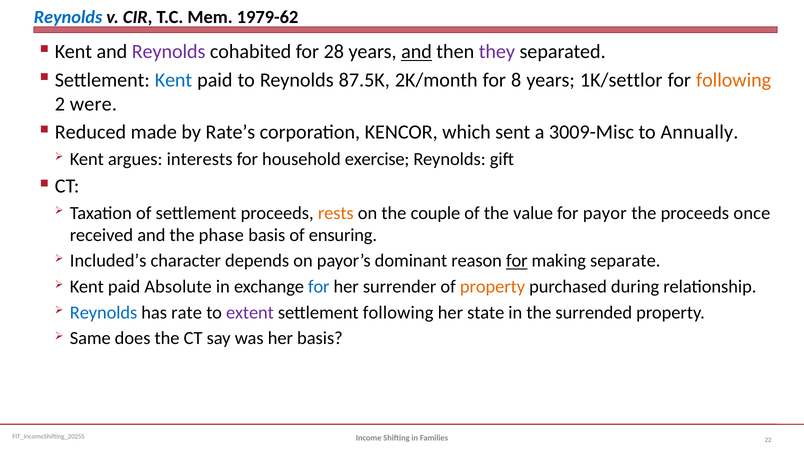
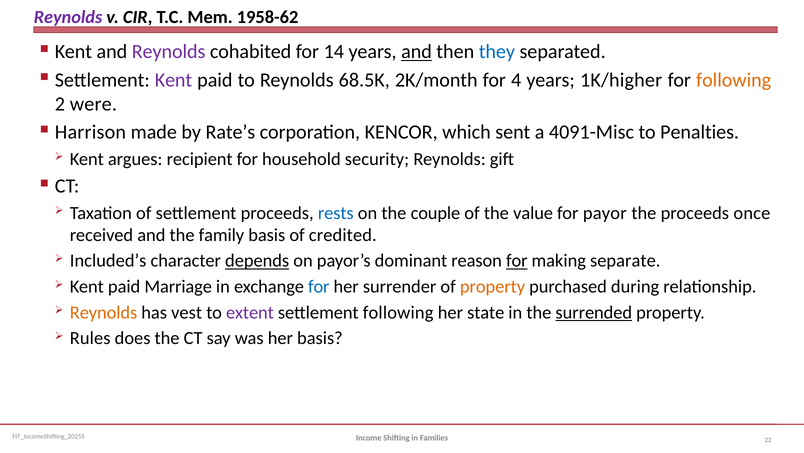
Reynolds colour: blue -> purple (68, 17)
1979-62: 1979-62 -> 1958-62 (268, 17)
28: 28 -> 14 (334, 52)
they colour: purple -> blue (497, 52)
Kent colour: blue -> purple (173, 80)
87.5K: 87.5K -> 68.5K (364, 80)
8: 8 -> 4 (516, 80)
1K/settlor: 1K/settlor -> 1K/higher (621, 80)
Reduced: Reduced -> Harrison (90, 132)
3009-Misc: 3009-Misc -> 4091-Misc (591, 132)
Annually: Annually -> Penalties (700, 132)
interests: interests -> recipient (200, 159)
exercise: exercise -> security (377, 159)
rests colour: orange -> blue (336, 213)
phase: phase -> family (221, 235)
ensuring: ensuring -> credited (343, 235)
depends underline: none -> present (257, 260)
Absolute: Absolute -> Marriage (178, 286)
Reynolds colour: blue -> orange (104, 312)
rate: rate -> vest (187, 312)
surrended underline: none -> present (594, 312)
Same: Same -> Rules (90, 338)
